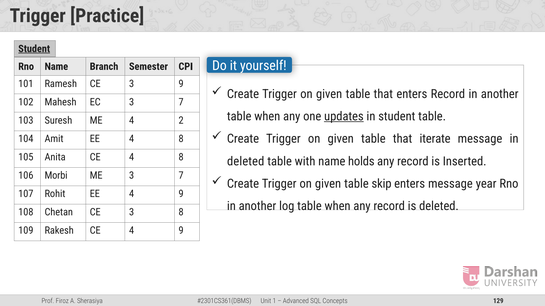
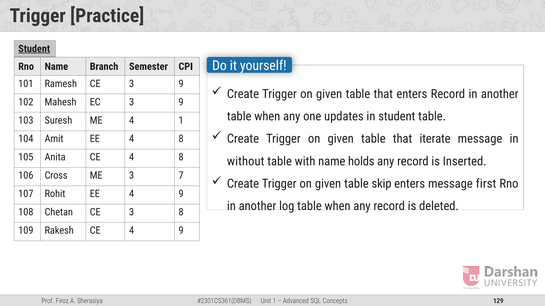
EC 3 7: 7 -> 9 (181, 102)
updates underline: present -> none (344, 117)
4 2: 2 -> 1 (181, 121)
deleted: deleted -> without (246, 162)
Morbi: Morbi -> Cross (56, 176)
year: year -> first (486, 184)
